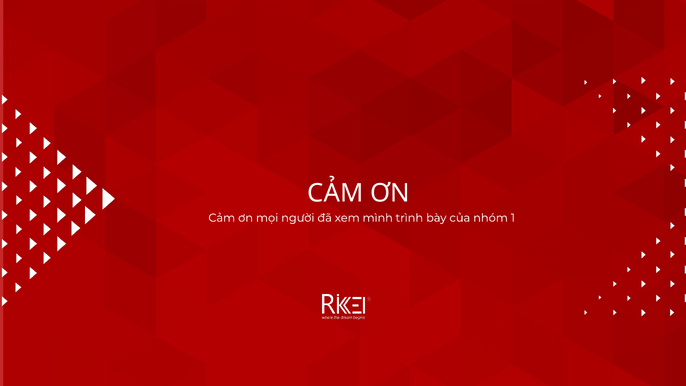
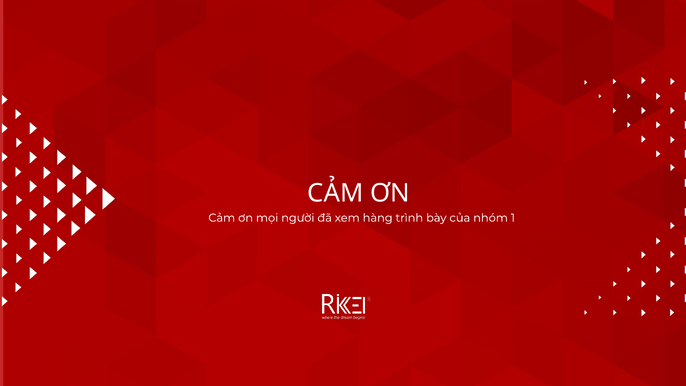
mình: mình -> hàng (378, 218)
